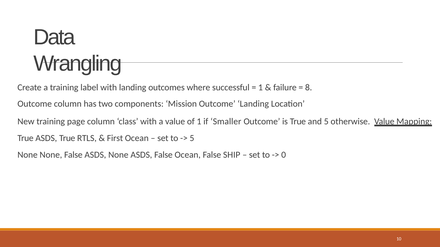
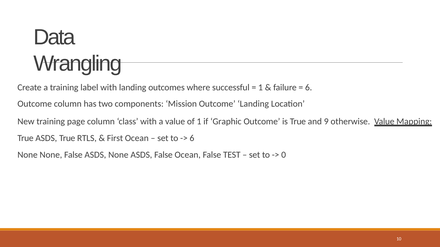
8: 8 -> 6 (309, 88)
Smaller: Smaller -> Graphic (226, 122)
and 5: 5 -> 9 (326, 122)
5: 5 -> 6 (192, 139)
SHIP: SHIP -> TEST (232, 155)
